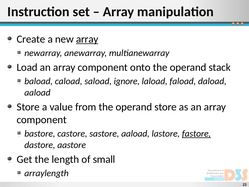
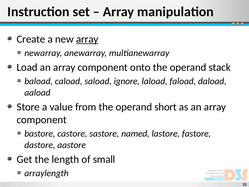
operand store: store -> short (166, 107)
sastore aaload: aaload -> named (135, 134)
fastore underline: present -> none (196, 134)
